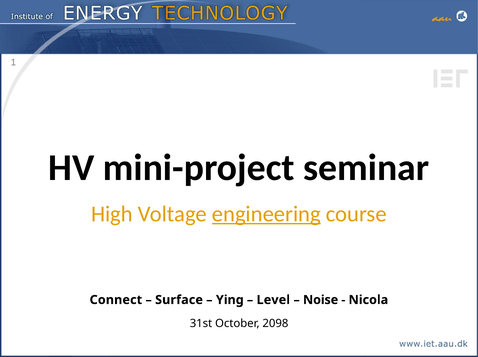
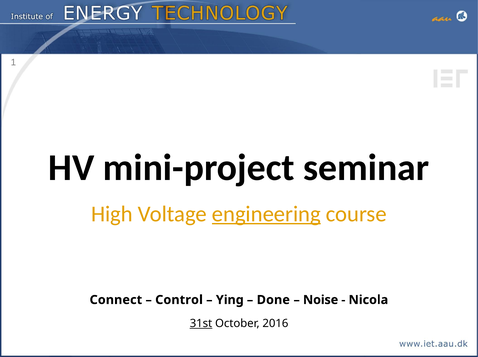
Surface: Surface -> Control (179, 299)
Level: Level -> Done (273, 299)
31st underline: none -> present (201, 323)
2098: 2098 -> 2016 (275, 323)
